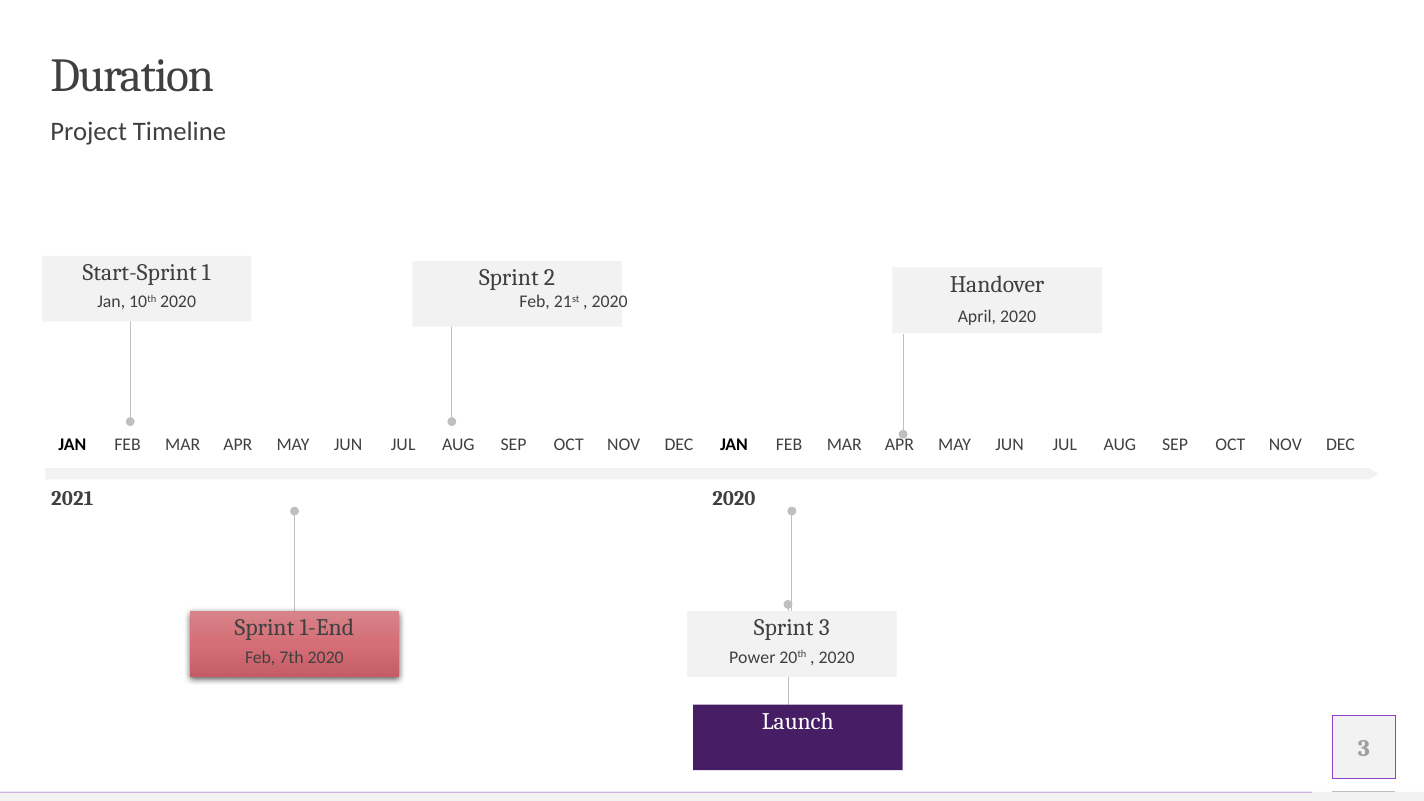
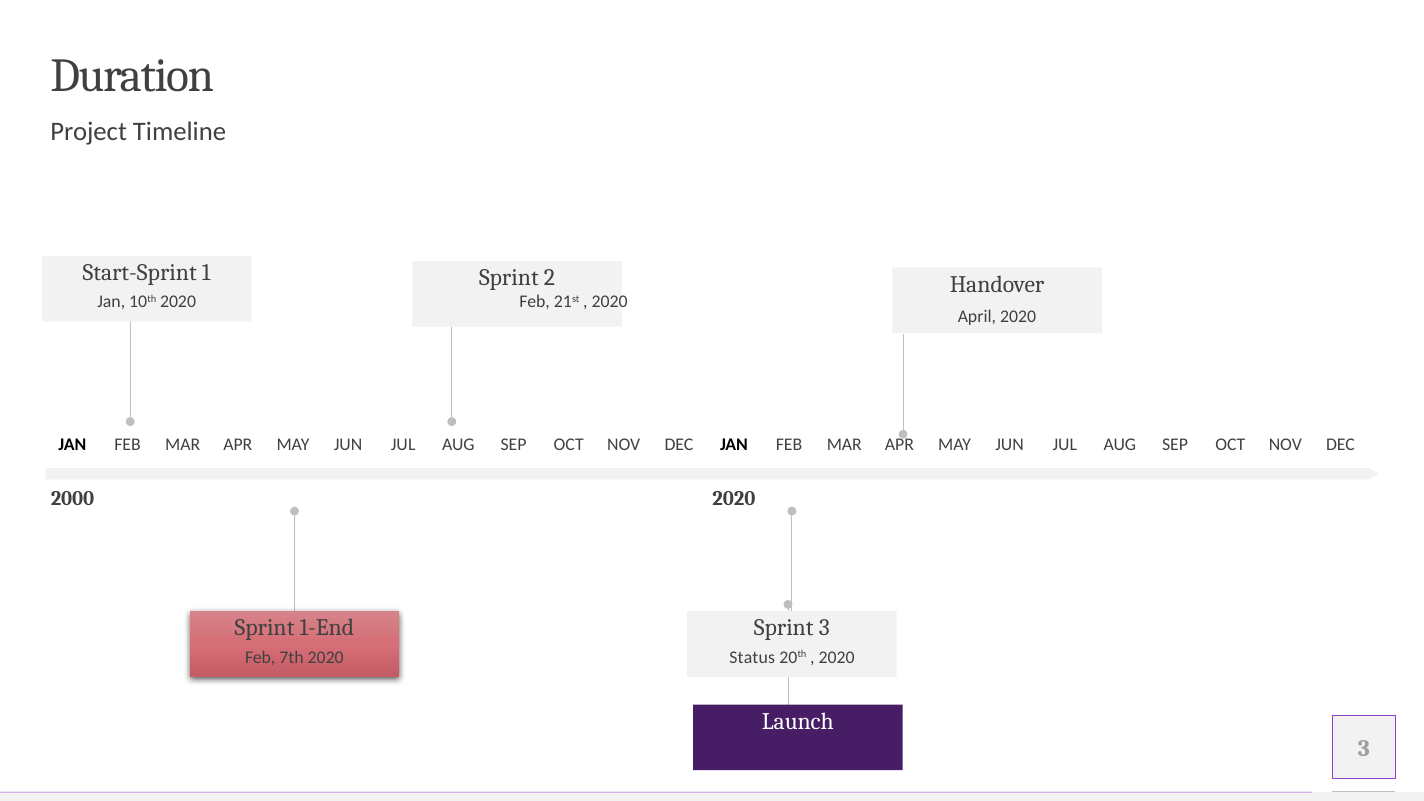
2021: 2021 -> 2000 (72, 499)
Power: Power -> Status (752, 657)
